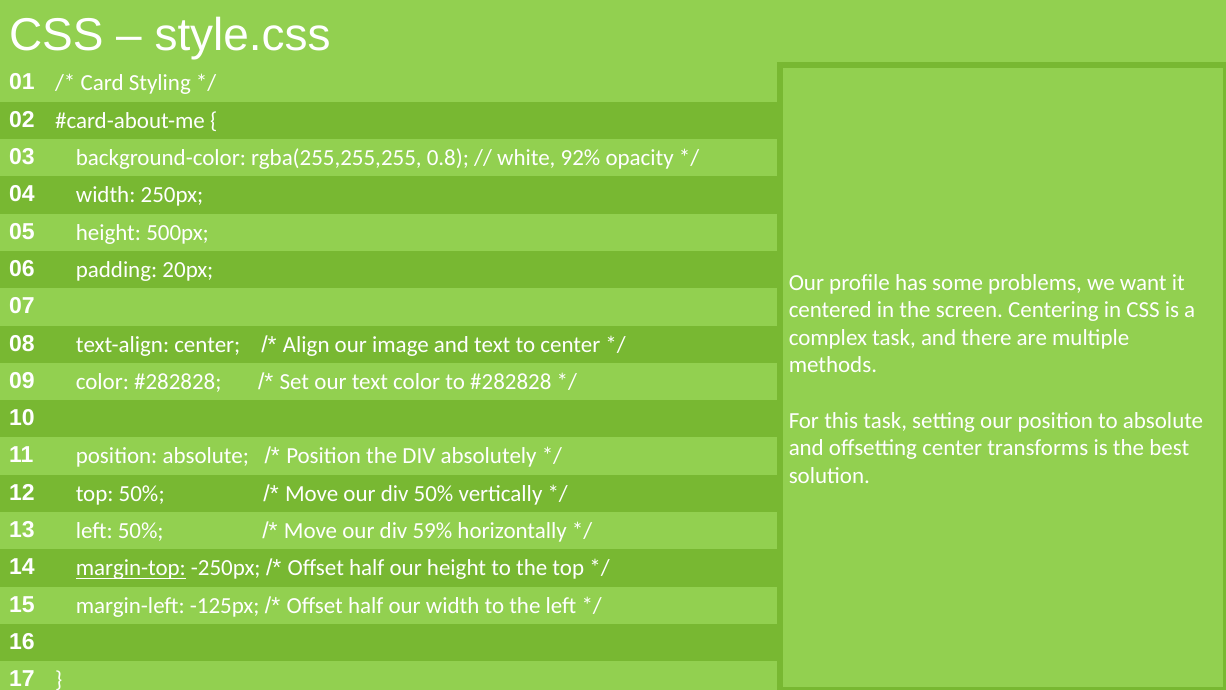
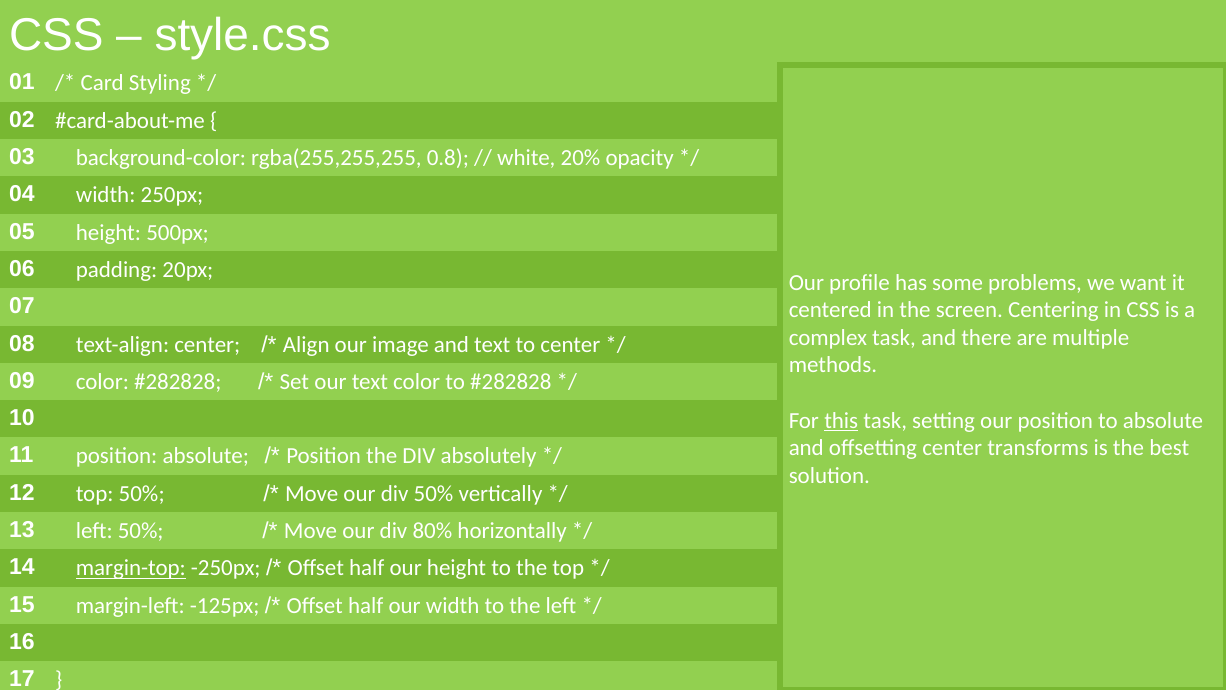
92%: 92% -> 20% (581, 158)
this underline: none -> present (841, 420)
59%: 59% -> 80% (432, 531)
